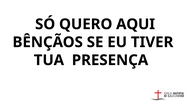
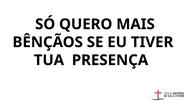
AQUI: AQUI -> MAIS (136, 24)
